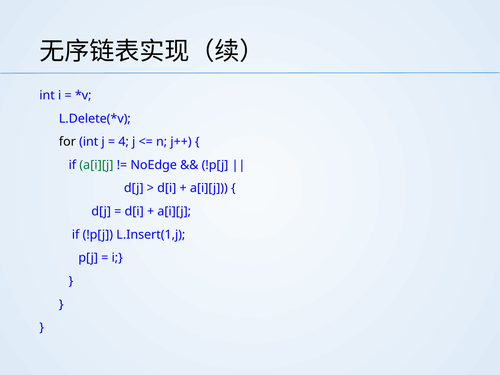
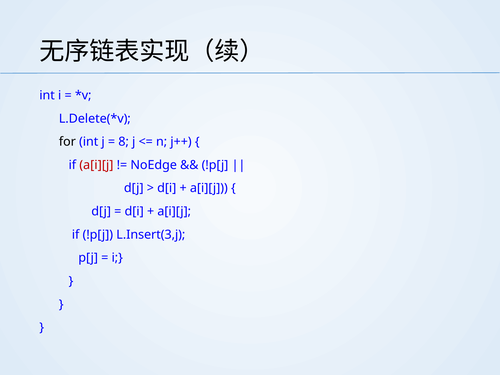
4: 4 -> 8 (124, 142)
a[i][j colour: green -> red (96, 165)
L.Insert(1,j: L.Insert(1,j -> L.Insert(3,j (151, 235)
